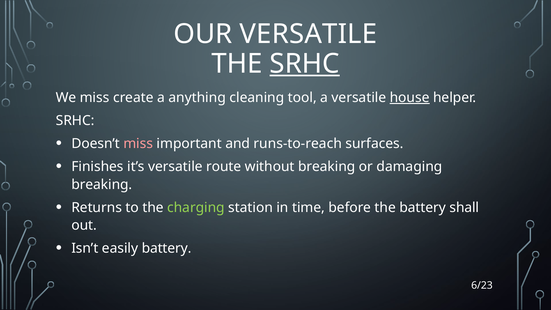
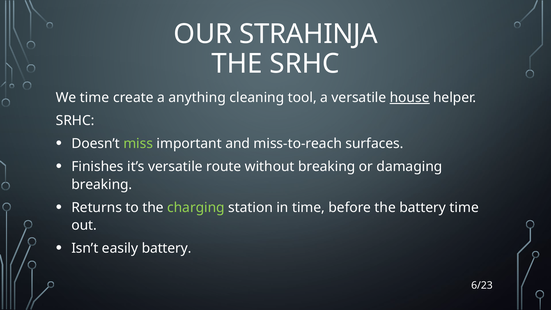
OUR VERSATILE: VERSATILE -> STRAHINJA (309, 34)
SRHC underline: present -> none (305, 64)
We miss: miss -> time (95, 98)
miss colour: pink -> light green (138, 144)
runs-to-reach: runs-to-reach -> miss-to-reach (298, 144)
battery shall: shall -> time (464, 207)
